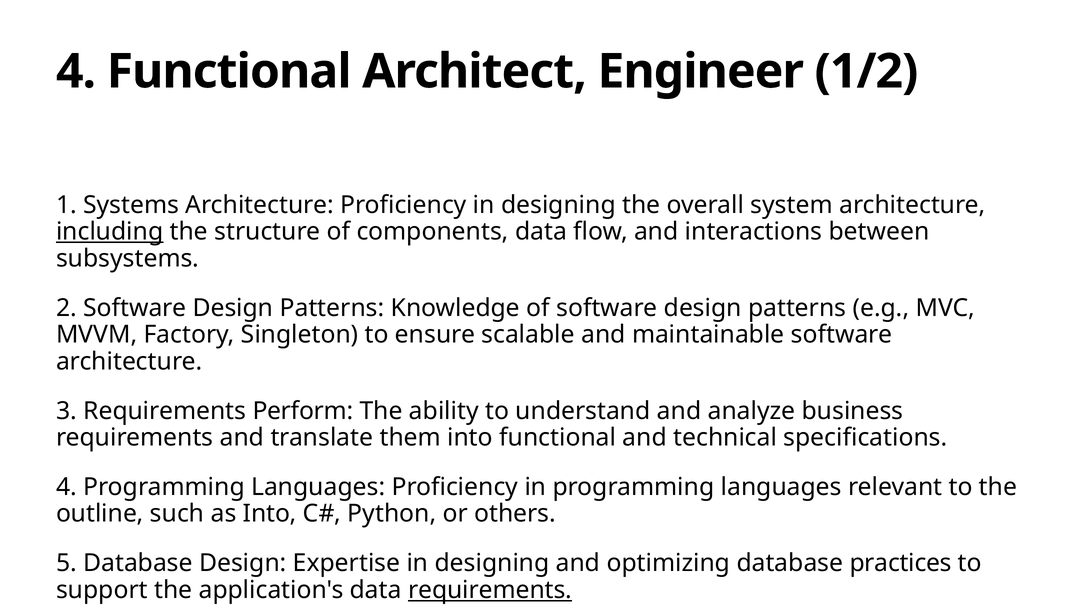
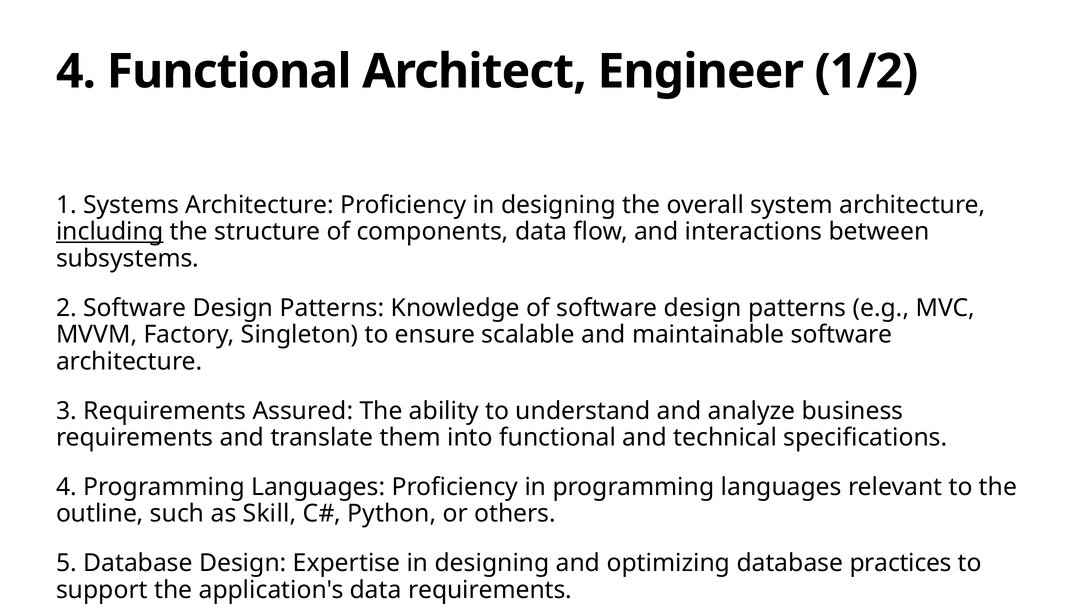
Perform: Perform -> Assured (303, 410)
as Into: Into -> Skill (270, 513)
requirements underline: present -> none (490, 589)
